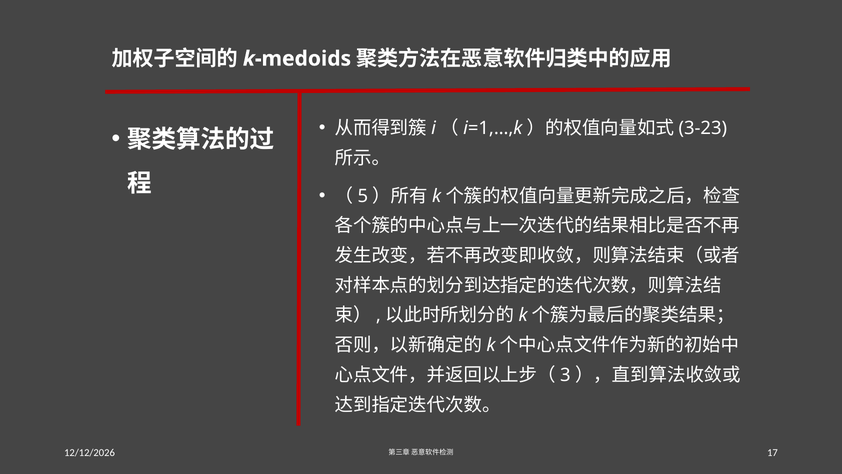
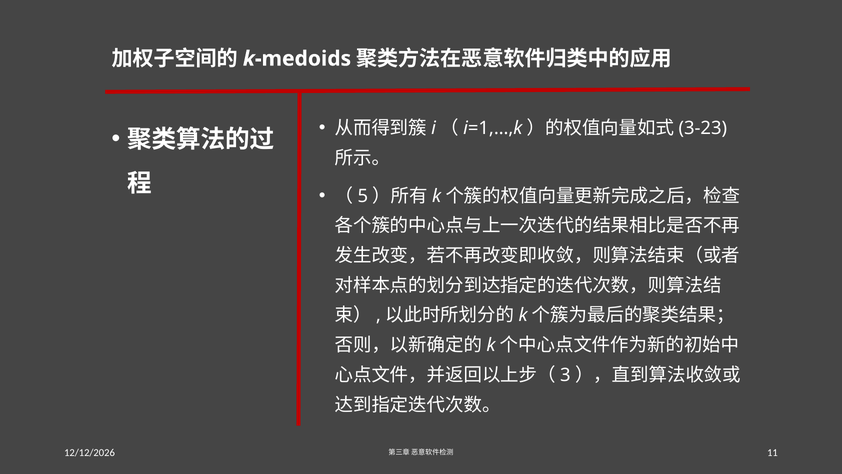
17: 17 -> 11 (772, 452)
